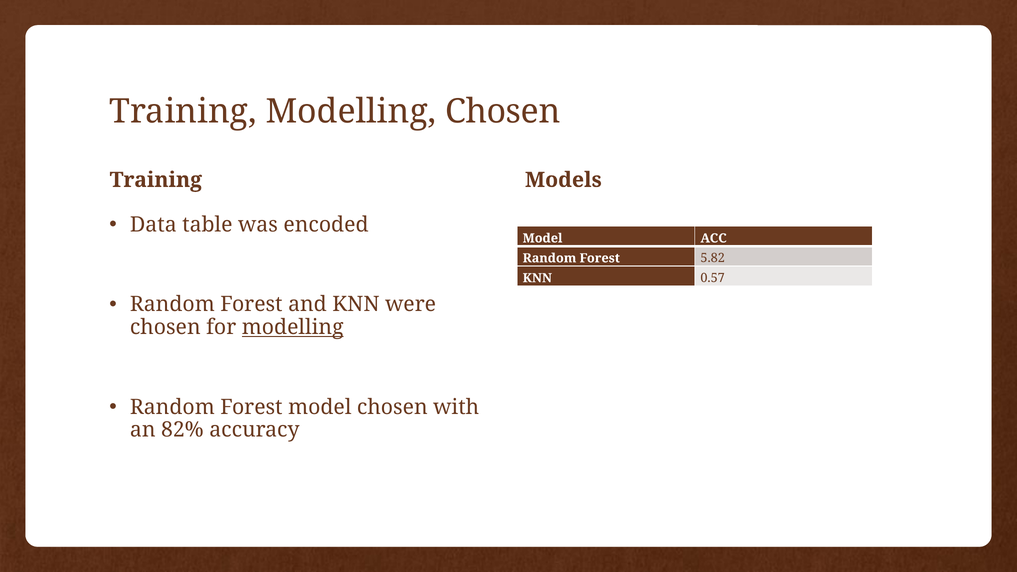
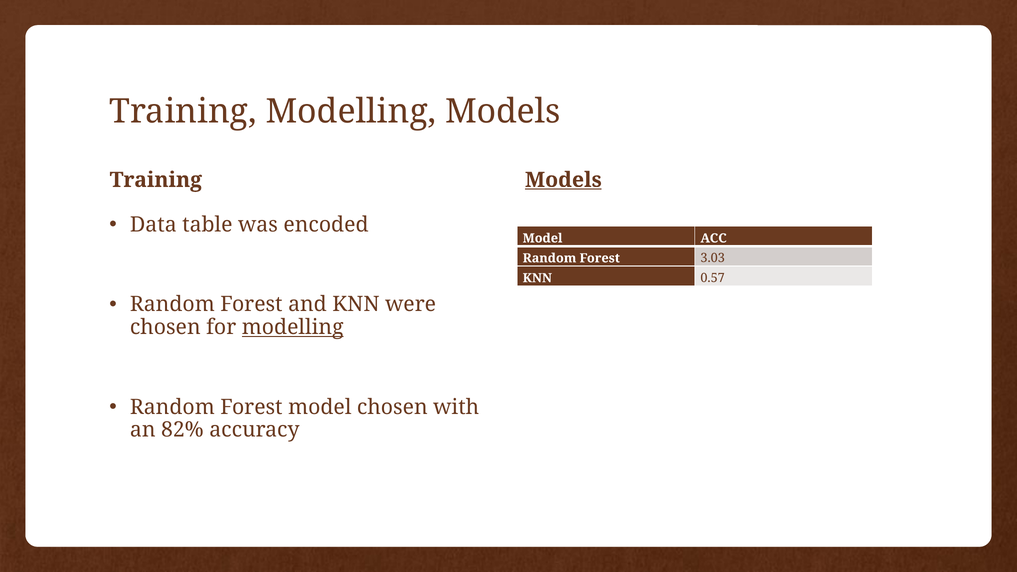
Modelling Chosen: Chosen -> Models (503, 112)
Models underline: none -> present (563, 180)
5.82: 5.82 -> 3.03 (713, 258)
